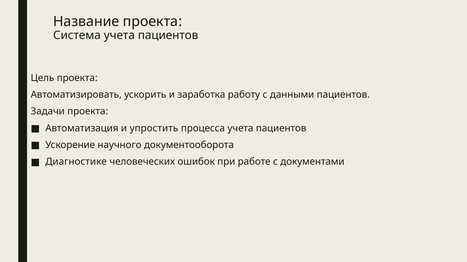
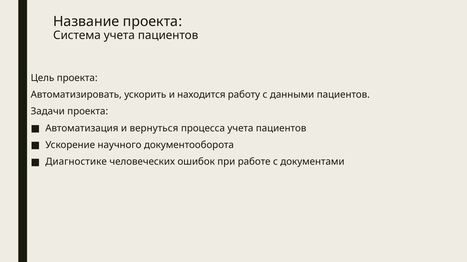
заработка: заработка -> находится (201, 95)
упростить: упростить -> вернуться (154, 128)
